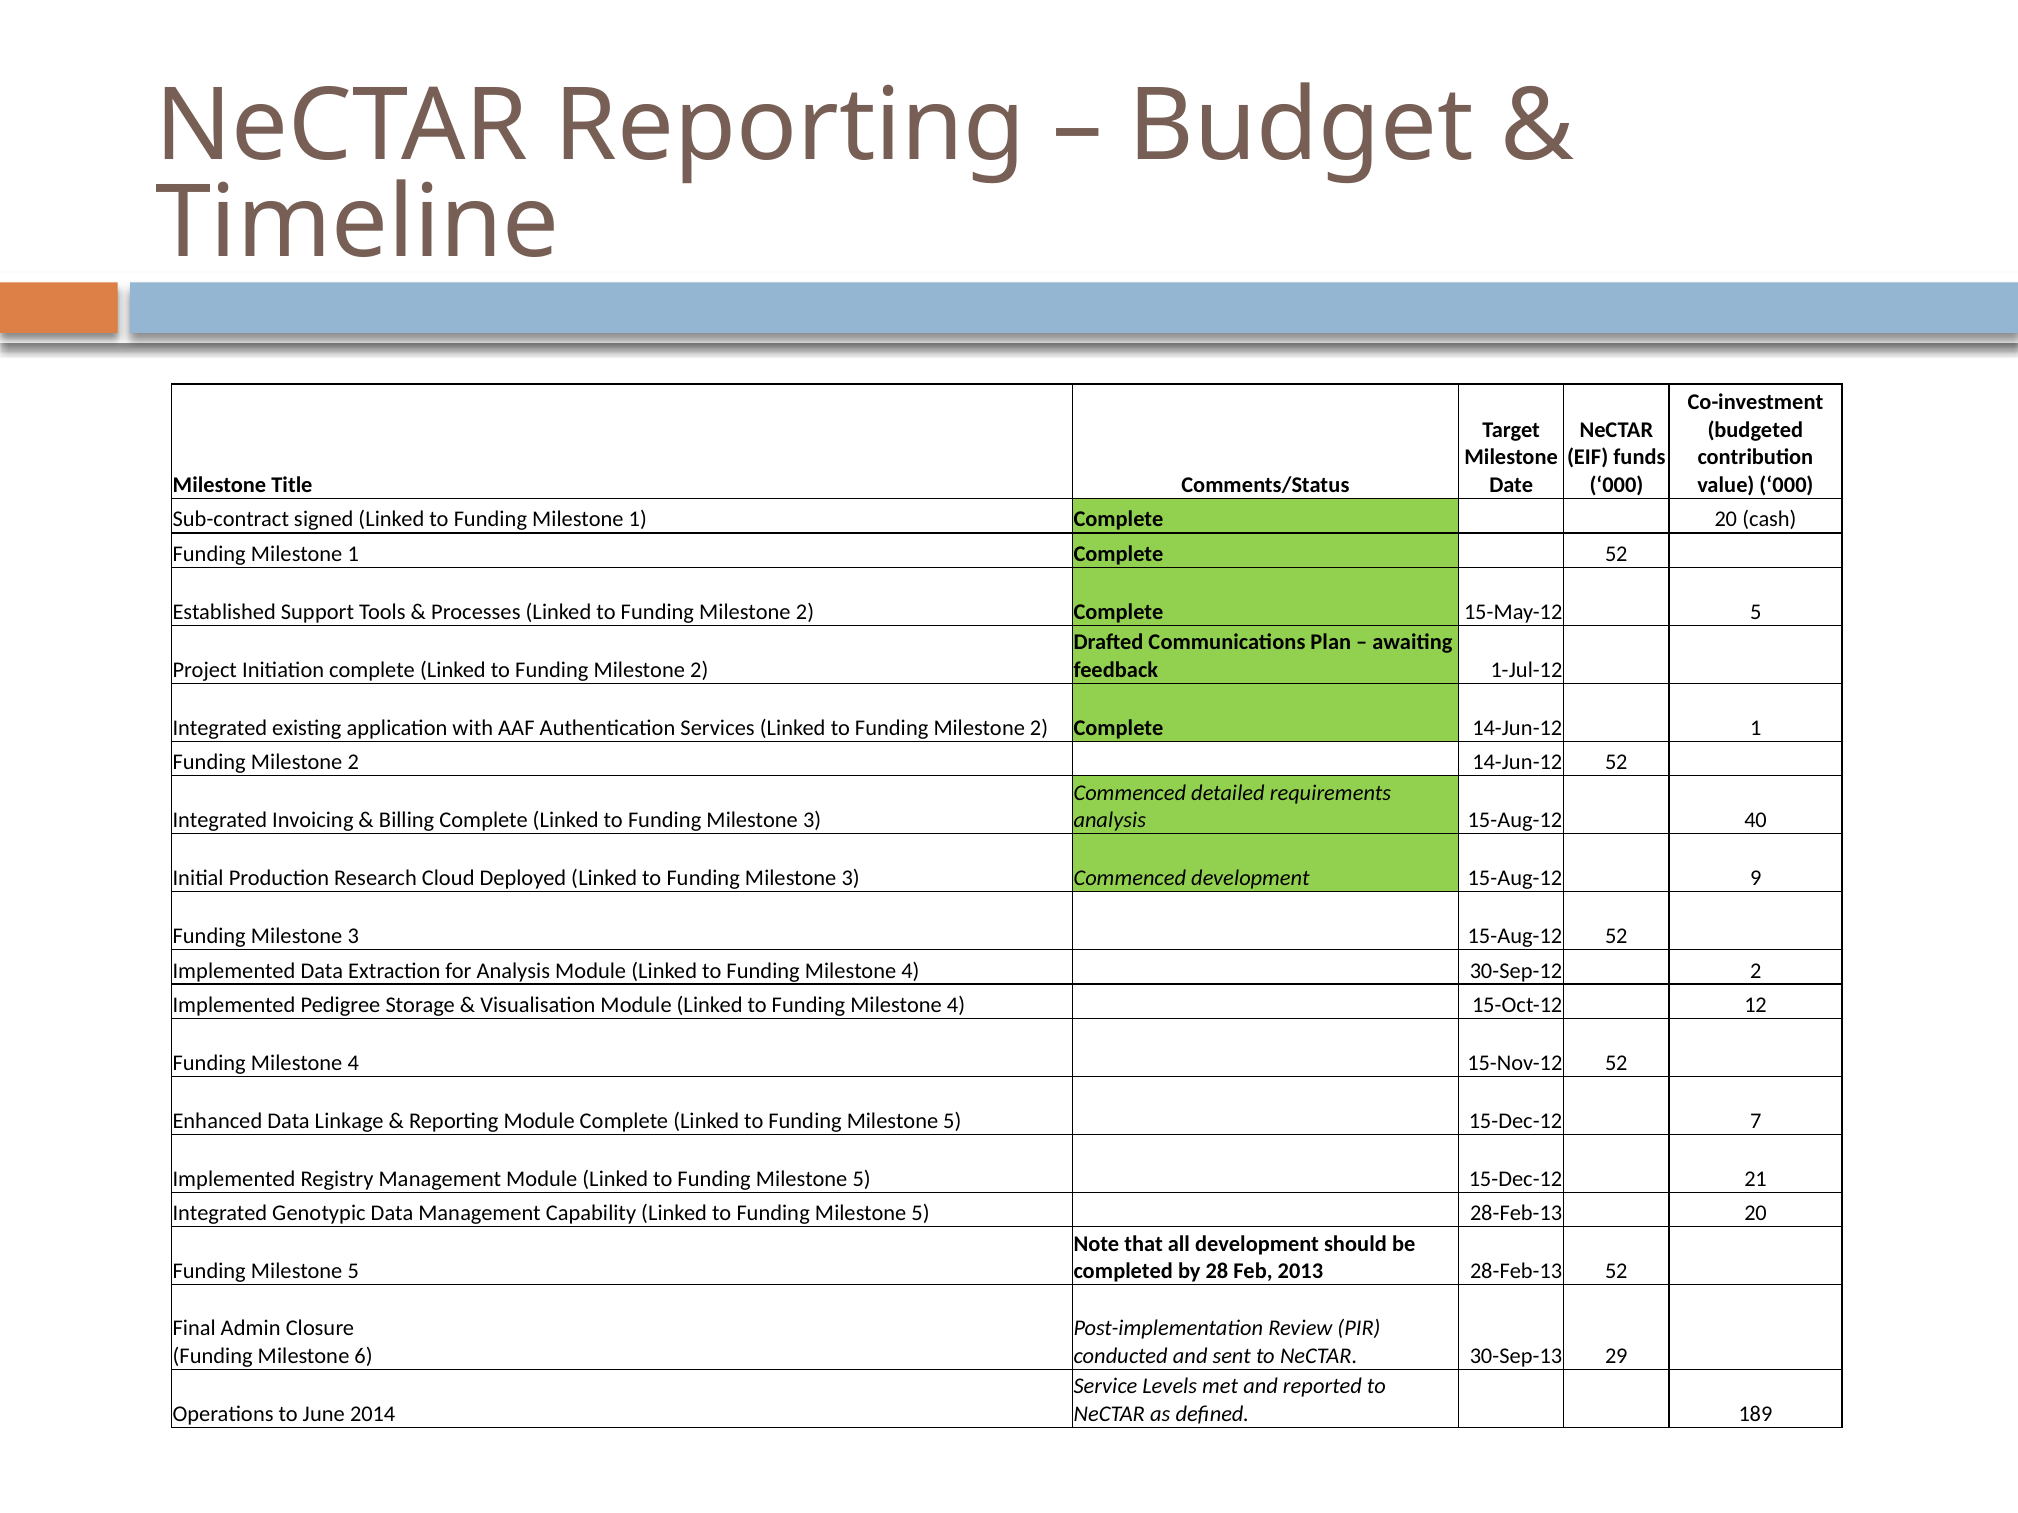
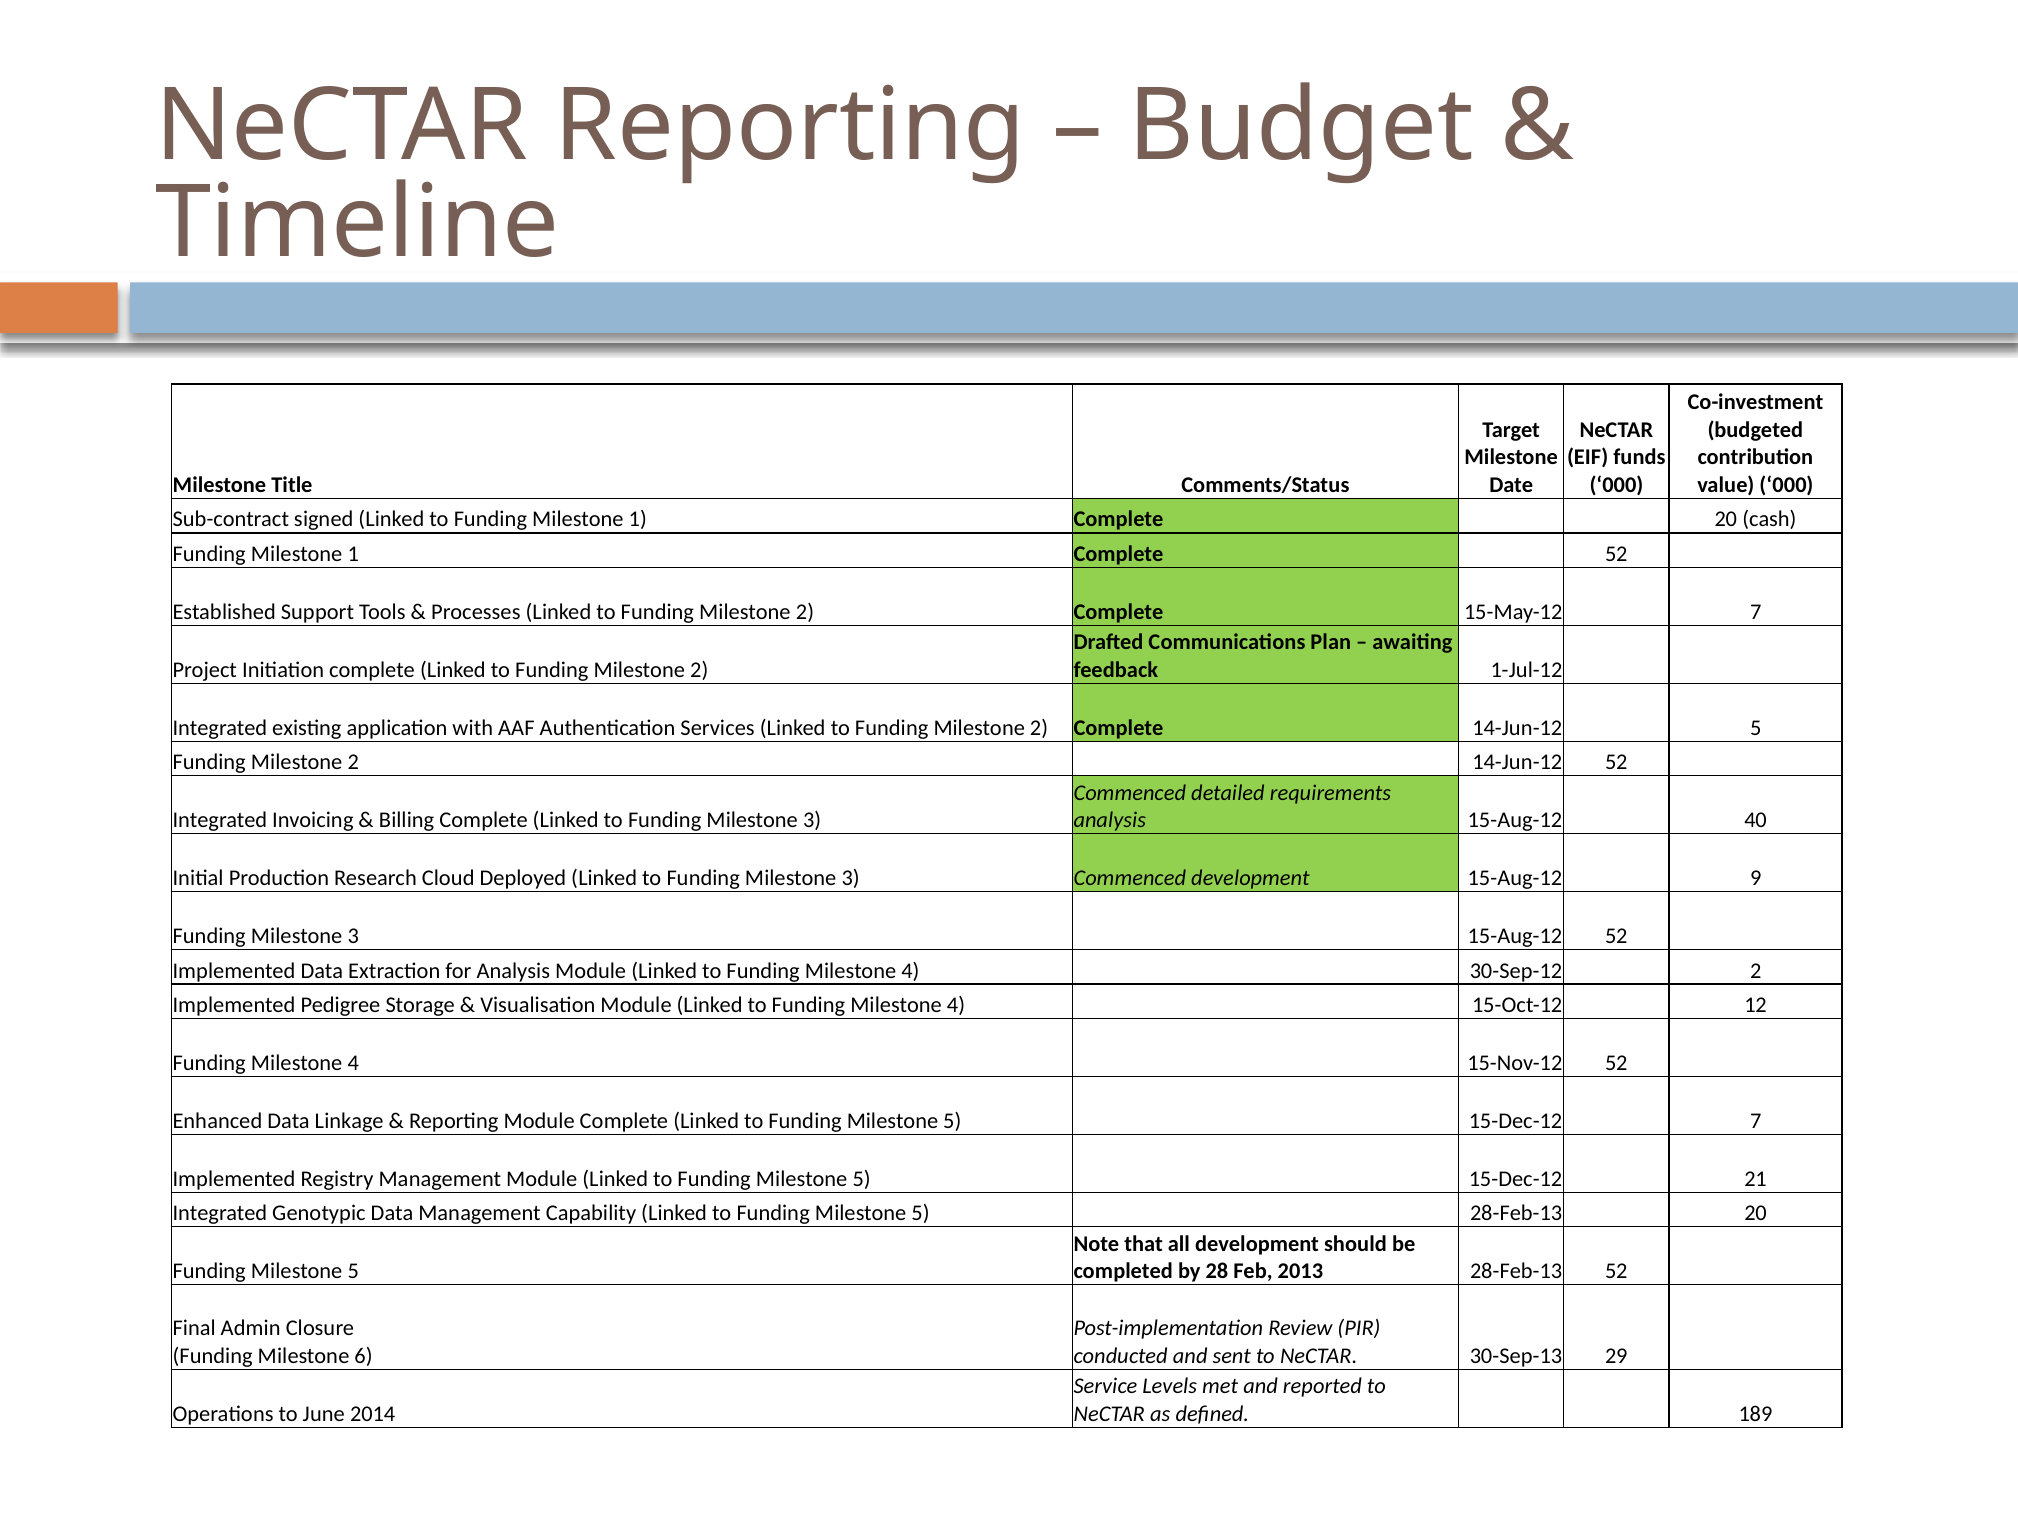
15-May-12 5: 5 -> 7 (1756, 612)
14-Jun-12 1: 1 -> 5 (1756, 728)
